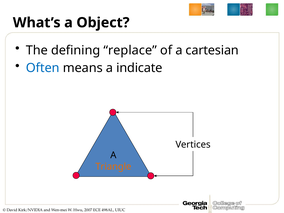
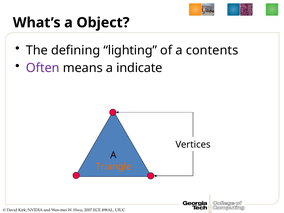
replace: replace -> lighting (130, 50)
cartesian: cartesian -> contents (212, 50)
Often colour: blue -> purple (43, 68)
